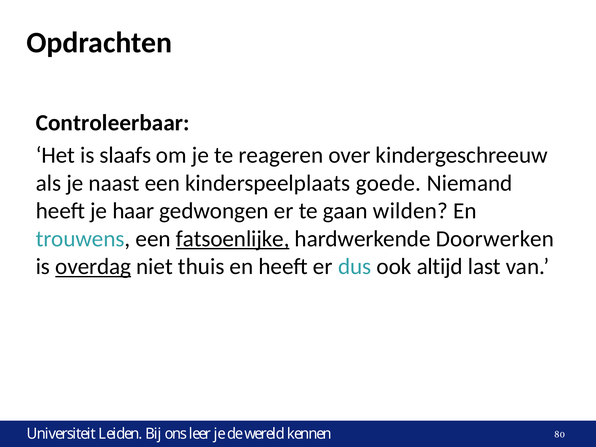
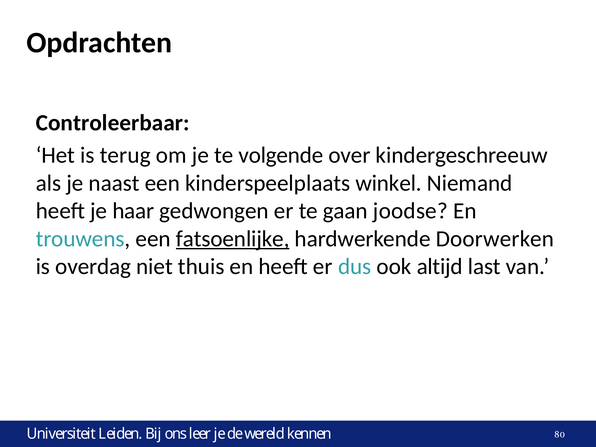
slaafs: slaafs -> terug (125, 155)
reageren: reageren -> volgende (281, 155)
goede: goede -> winkel (389, 183)
wilden: wilden -> joodse (410, 211)
overdag underline: present -> none (93, 267)
